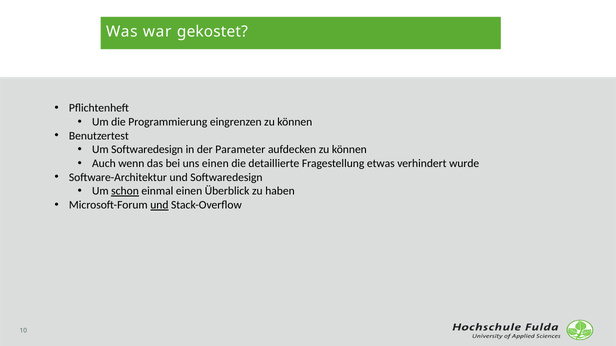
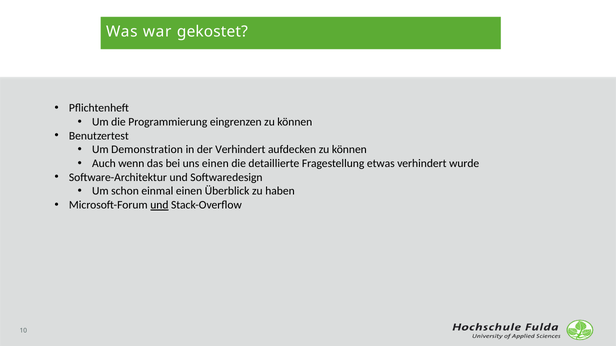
Um Softwaredesign: Softwaredesign -> Demonstration (147, 150)
der Parameter: Parameter -> Verhindert (240, 150)
schon underline: present -> none (125, 191)
